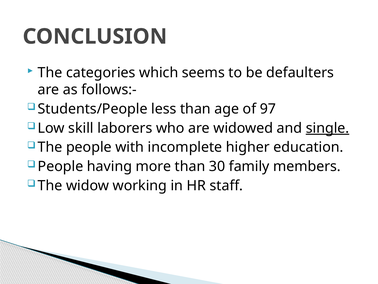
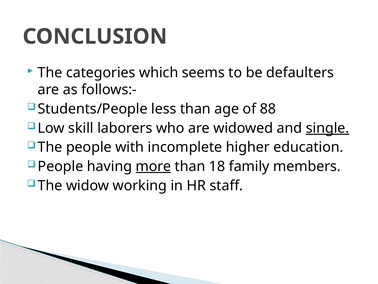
97: 97 -> 88 (268, 109)
more underline: none -> present (153, 166)
30: 30 -> 18 (217, 166)
